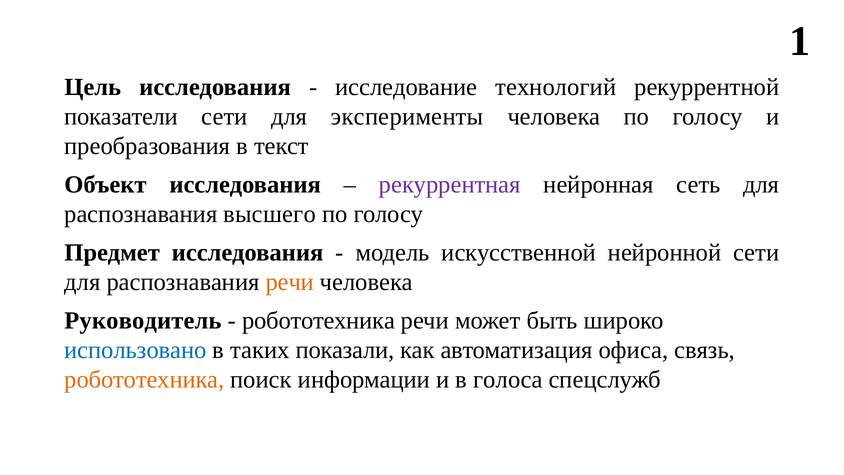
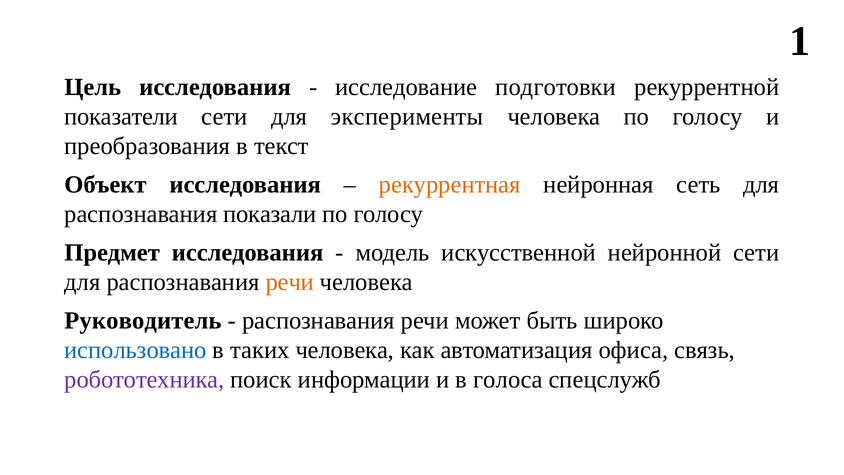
технологий: технологий -> подготовки (556, 87)
рекуррентная colour: purple -> orange (450, 185)
высшего: высшего -> показали (270, 214)
робототехника: робототехника -> распознавания (318, 320)
таких показали: показали -> человека (345, 350)
робототехника colour: orange -> purple (144, 379)
